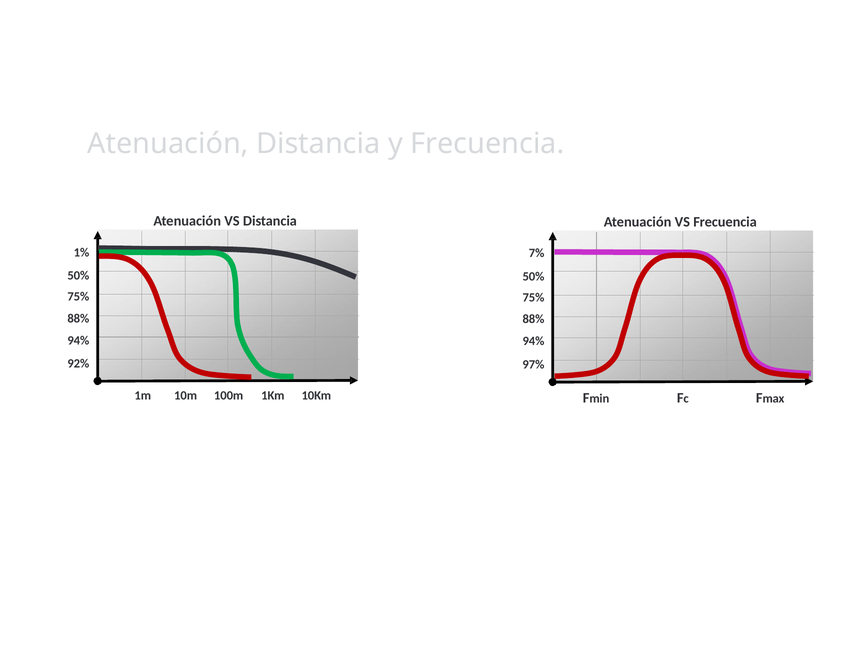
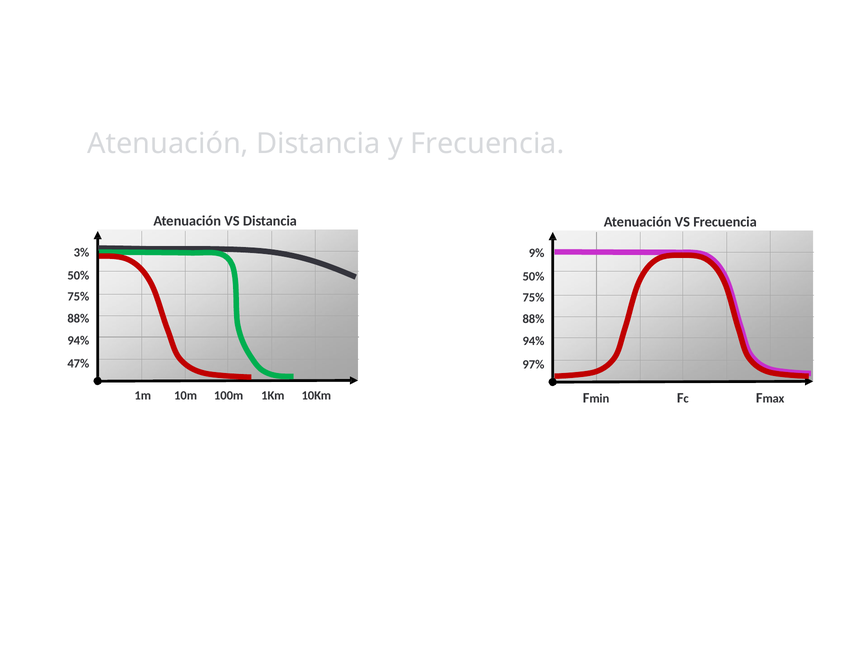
1%: 1% -> 3% (82, 252)
7%: 7% -> 9% (537, 253)
92%: 92% -> 47% (78, 363)
